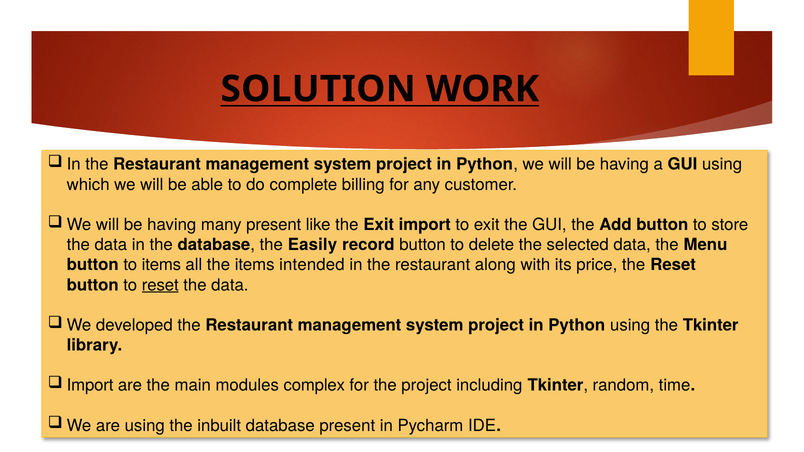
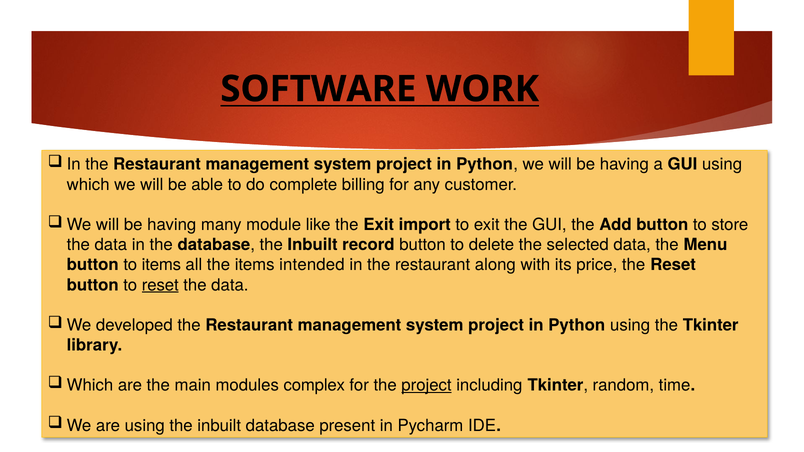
SOLUTION: SOLUTION -> SOFTWARE (318, 89)
many present: present -> module (274, 225)
database the Easily: Easily -> Inbuilt (313, 245)
Import: Import -> Which (90, 386)
project underline: none -> present (426, 386)
